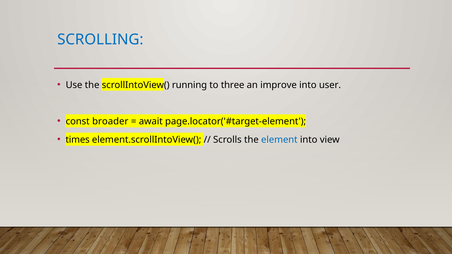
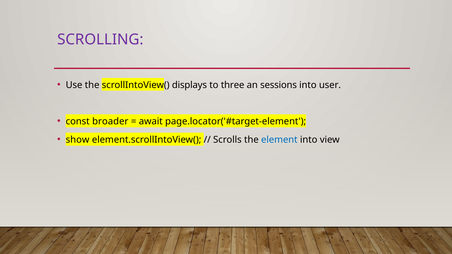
SCROLLING colour: blue -> purple (100, 40)
running: running -> displays (189, 85)
improve: improve -> sessions (279, 85)
times: times -> show (78, 140)
